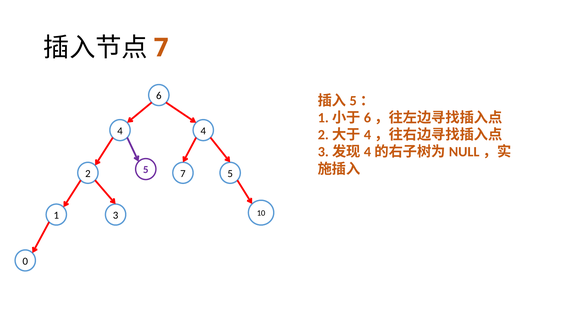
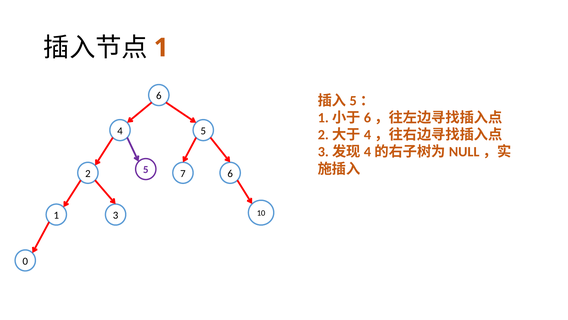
7: 7 -> 1 (161, 48)
4 4: 4 -> 5 (203, 131)
7 5: 5 -> 6 (230, 173)
